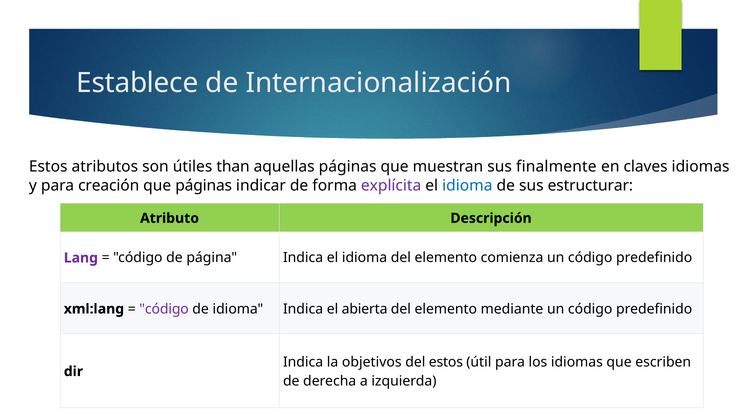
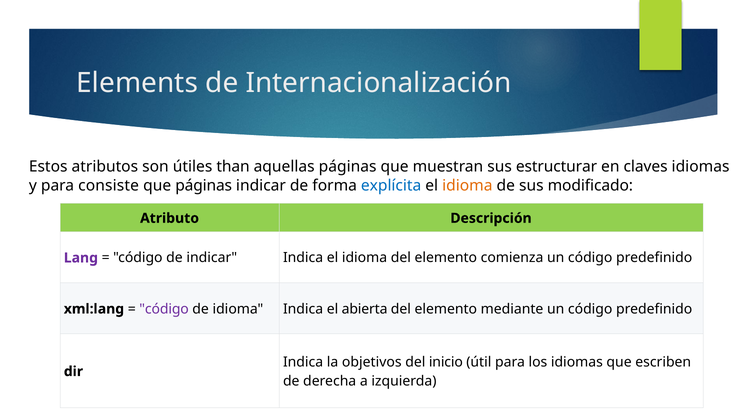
Establece: Establece -> Elements (137, 83)
finalmente: finalmente -> estructurar (557, 167)
creación: creación -> consiste (109, 186)
explícita colour: purple -> blue (391, 186)
idioma colour: blue -> orange (467, 186)
estructurar: estructurar -> modificado (590, 186)
de página: página -> indicar (212, 258)
del estos: estos -> inicio (446, 362)
